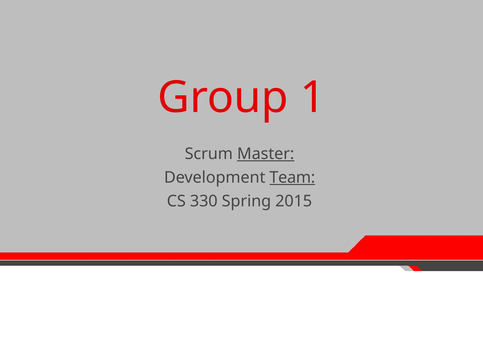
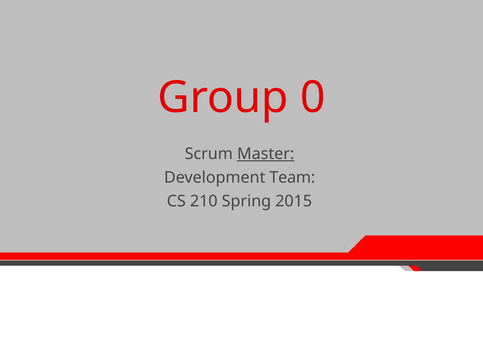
1: 1 -> 0 (313, 98)
Team underline: present -> none (292, 178)
330: 330 -> 210 (204, 201)
